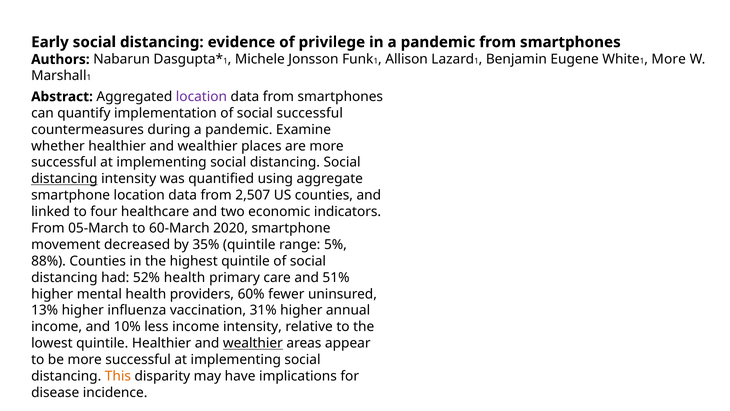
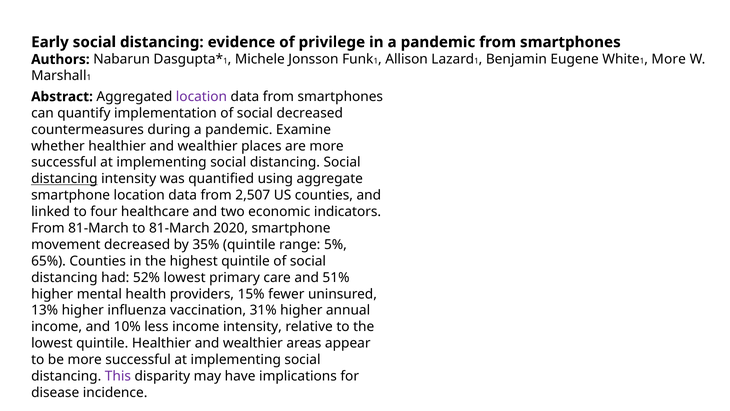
social successful: successful -> decreased (310, 113)
From 05-March: 05-March -> 81-March (98, 228)
to 60-March: 60-March -> 81-March (179, 228)
88%: 88% -> 65% (49, 261)
52% health: health -> lowest (185, 277)
60%: 60% -> 15% (251, 294)
wealthier underline: present -> none (253, 343)
This colour: orange -> purple (118, 376)
